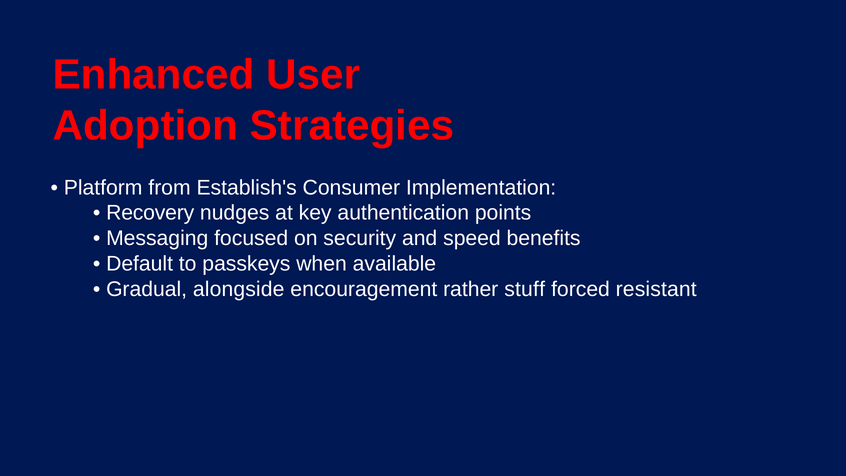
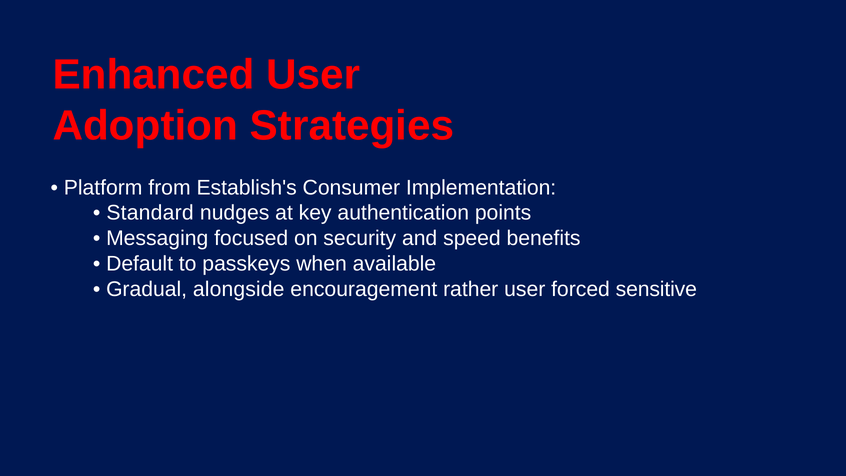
Recovery: Recovery -> Standard (150, 213)
rather stuff: stuff -> user (525, 289)
resistant: resistant -> sensitive (656, 289)
